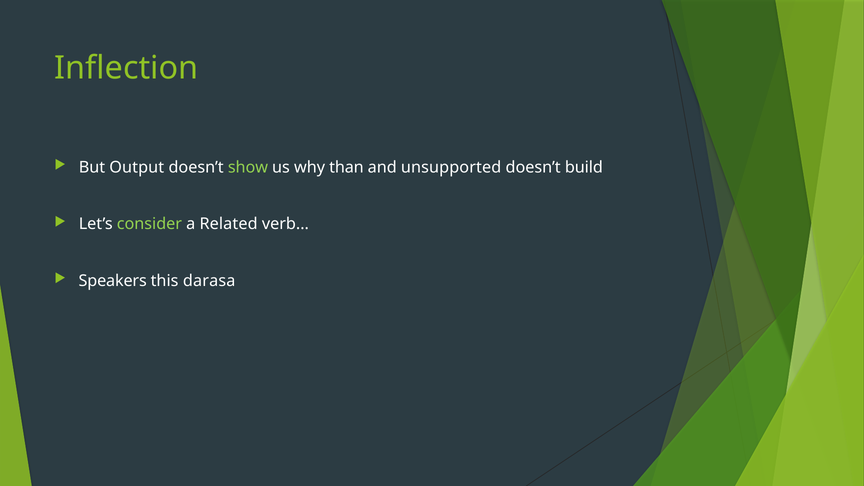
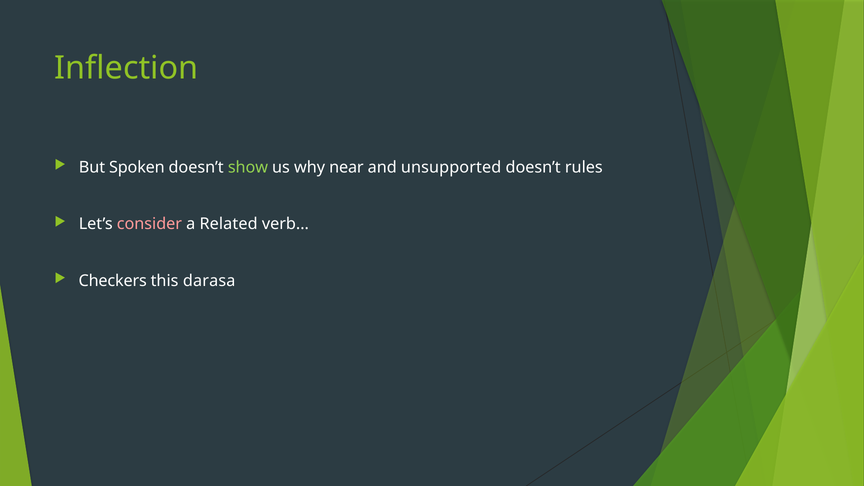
Output: Output -> Spoken (137, 167)
than: than -> near (346, 167)
build: build -> rules (584, 167)
consider colour: light green -> pink (149, 224)
Speakers: Speakers -> Checkers (113, 281)
